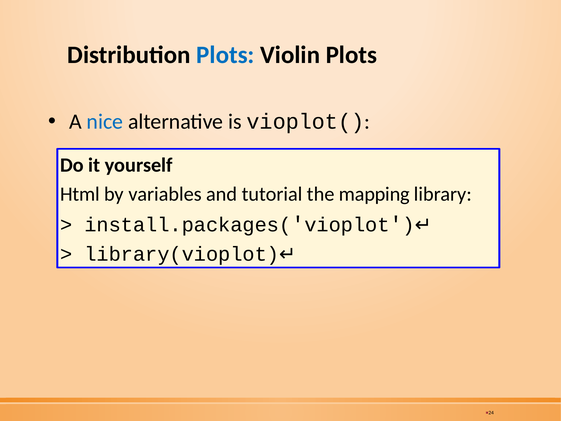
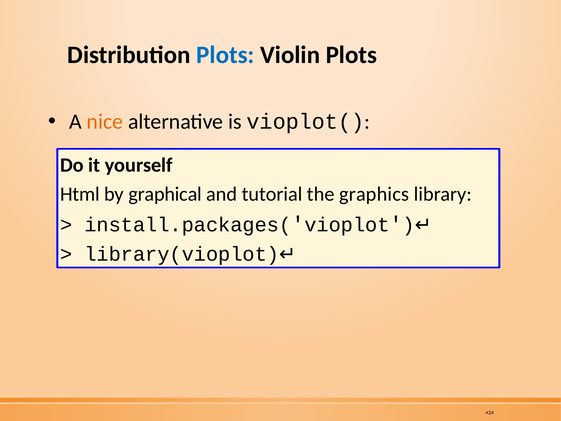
nice colour: blue -> orange (105, 122)
variables: variables -> graphical (165, 194)
mapping: mapping -> graphics (374, 194)
